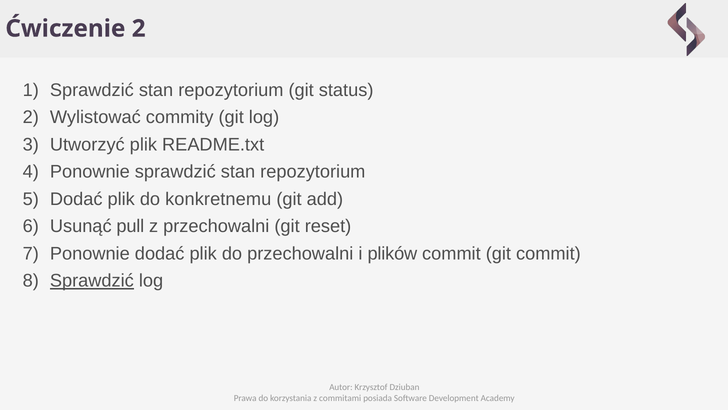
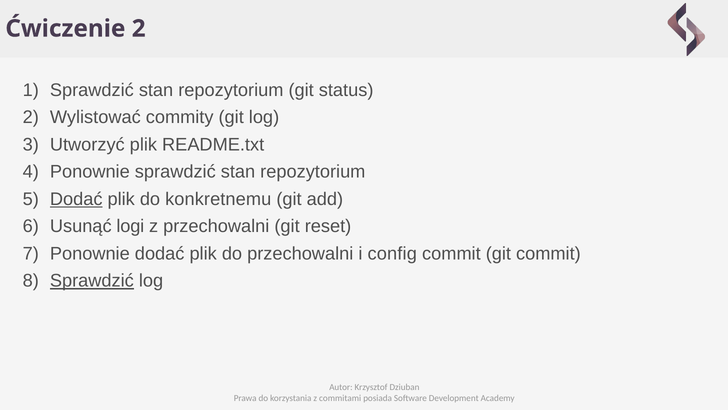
Dodać underline: none -> present (76, 199)
pull: pull -> logi (130, 226)
plików: plików -> config (392, 253)
